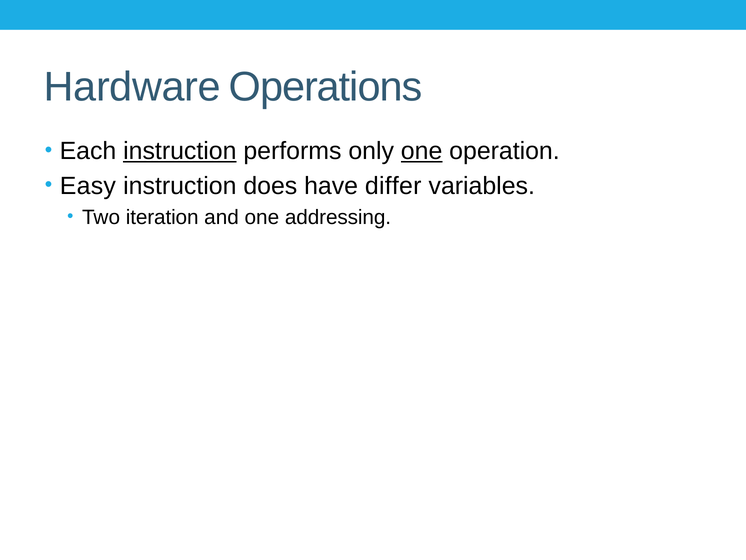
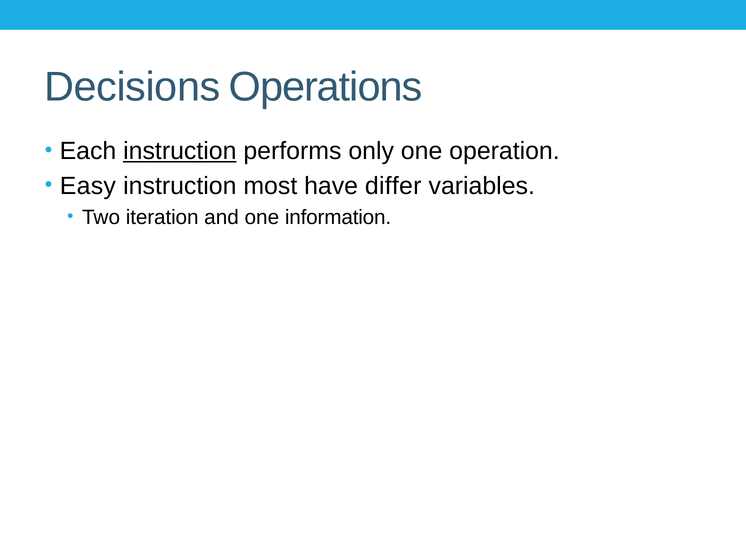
Hardware: Hardware -> Decisions (132, 87)
one underline: present -> none (422, 151)
does: does -> most (270, 186)
addressing: addressing -> information (338, 217)
